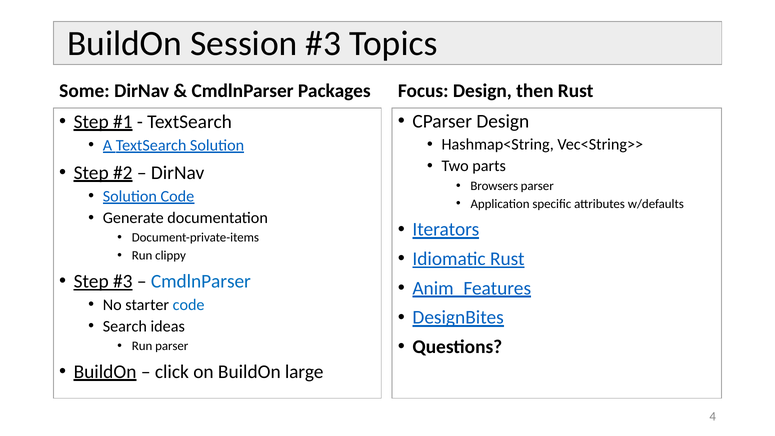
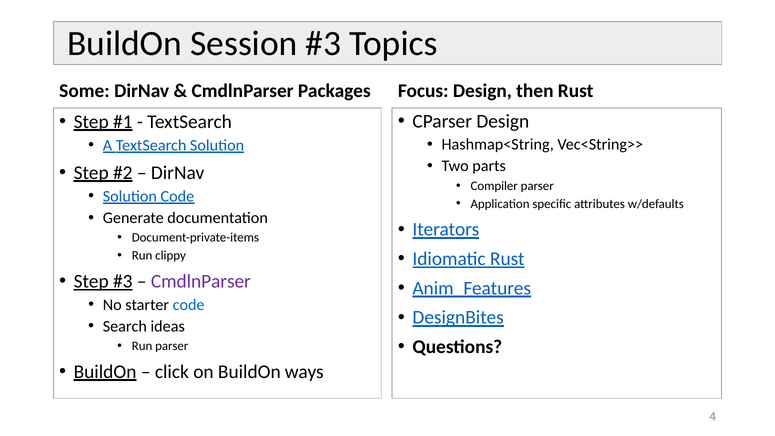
Browsers: Browsers -> Compiler (494, 186)
CmdlnParser colour: blue -> purple (201, 281)
large: large -> ways (304, 372)
